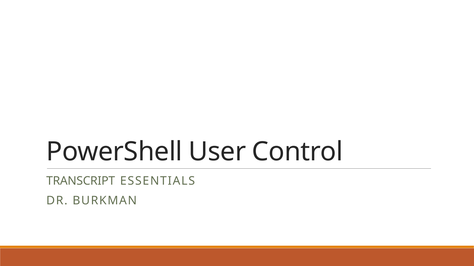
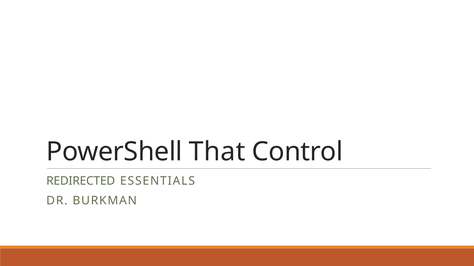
User: User -> That (217, 152)
TRANSCRIPT: TRANSCRIPT -> REDIRECTED (81, 181)
